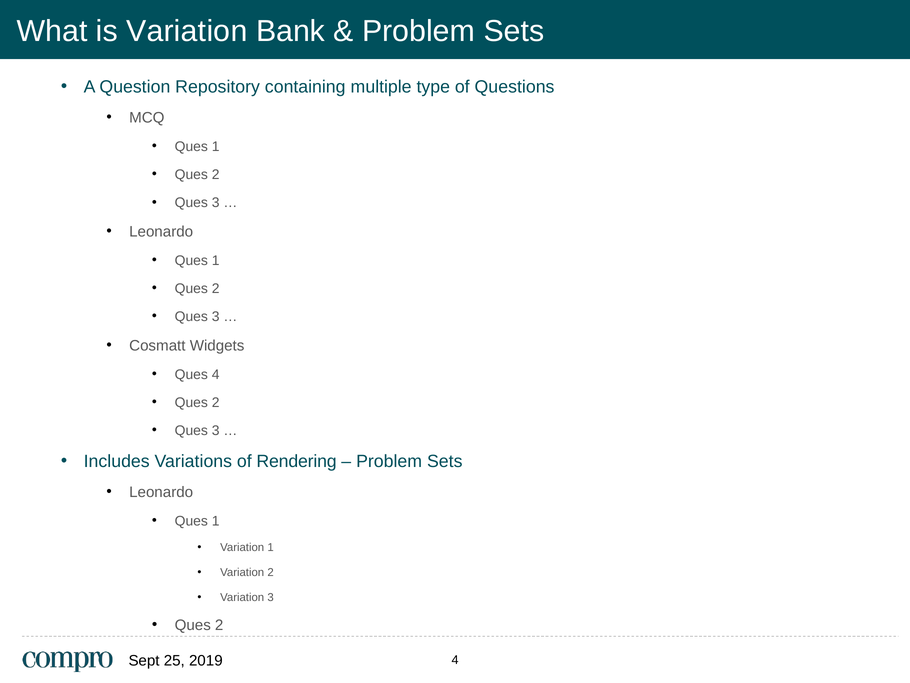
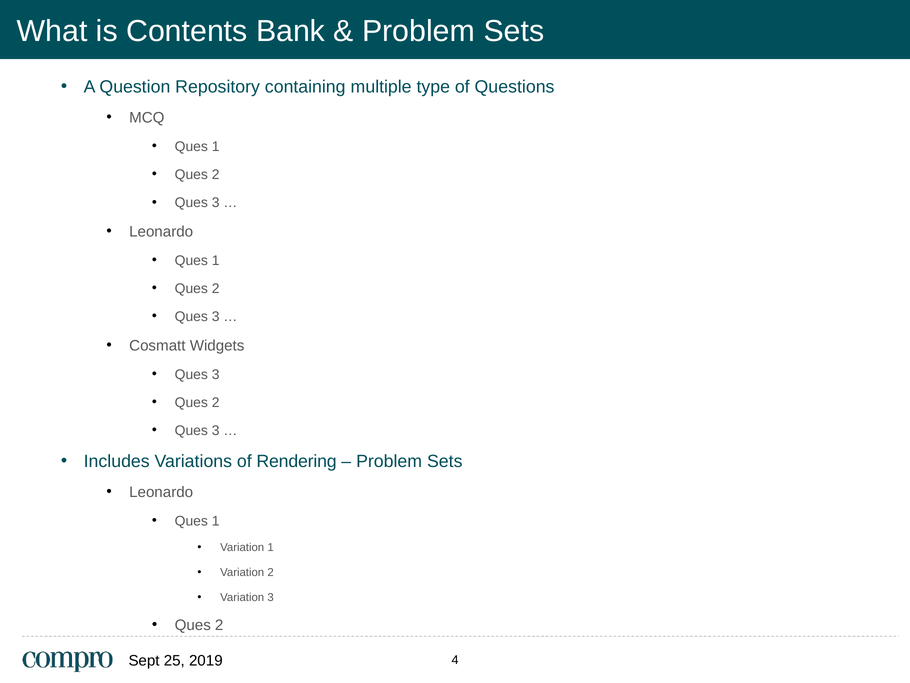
is Variation: Variation -> Contents (187, 31)
4: 4 -> 3 (216, 374)
